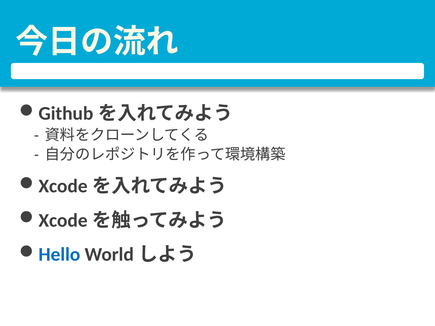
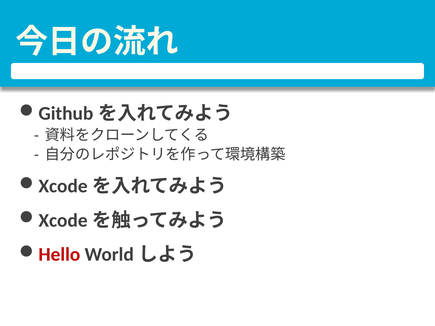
Hello colour: blue -> red (59, 255)
